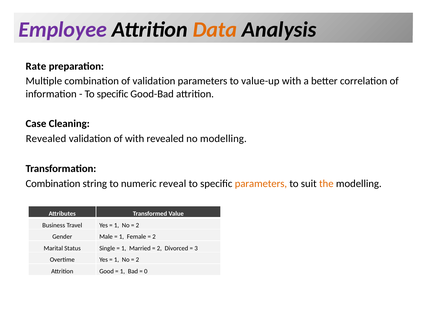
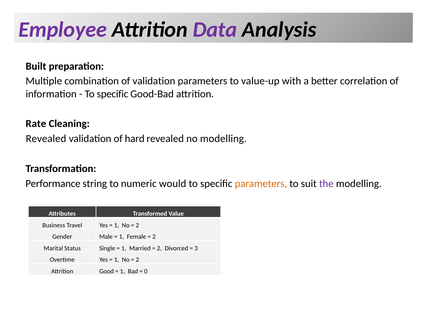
Data colour: orange -> purple (215, 30)
Rate: Rate -> Built (36, 66)
Case: Case -> Rate (36, 124)
of with: with -> hard (135, 139)
Combination: Combination -> Performance (53, 184)
reveal: reveal -> would (173, 184)
the colour: orange -> purple (326, 184)
